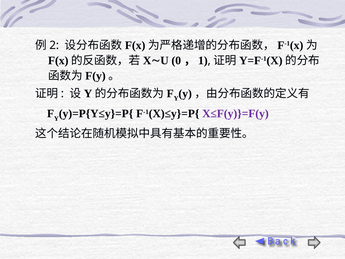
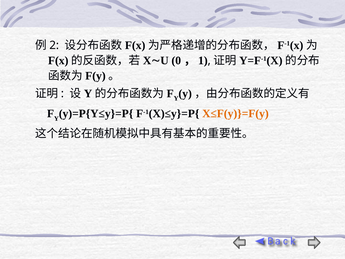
X≤F(y)}=F(y colour: purple -> orange (235, 114)
